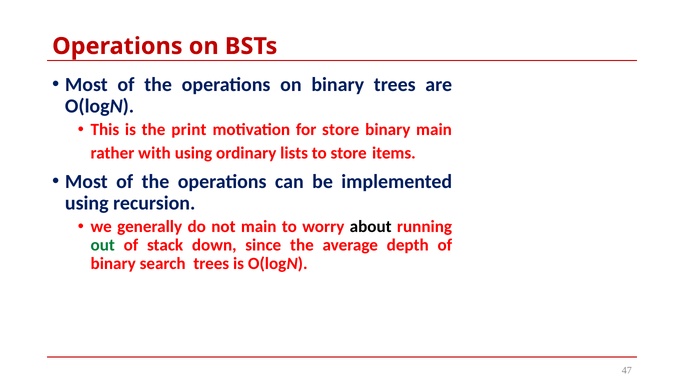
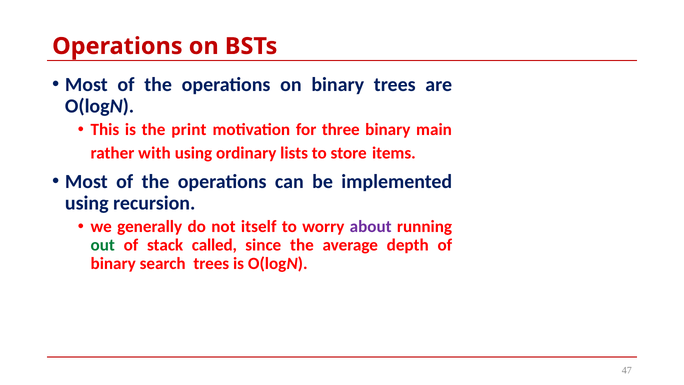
for store: store -> three (341, 130)
not main: main -> itself (259, 226)
about colour: black -> purple (371, 226)
down: down -> called (214, 245)
